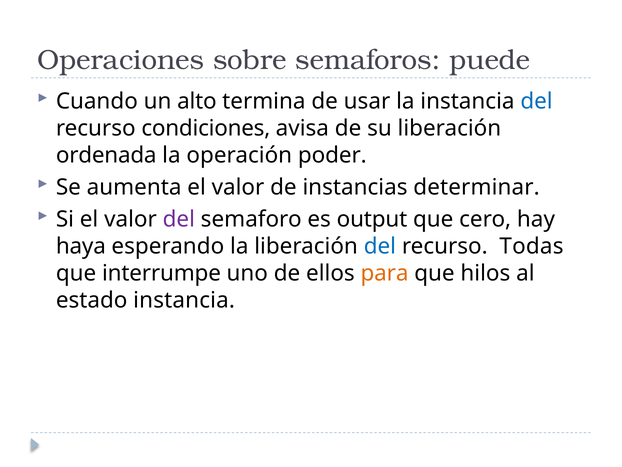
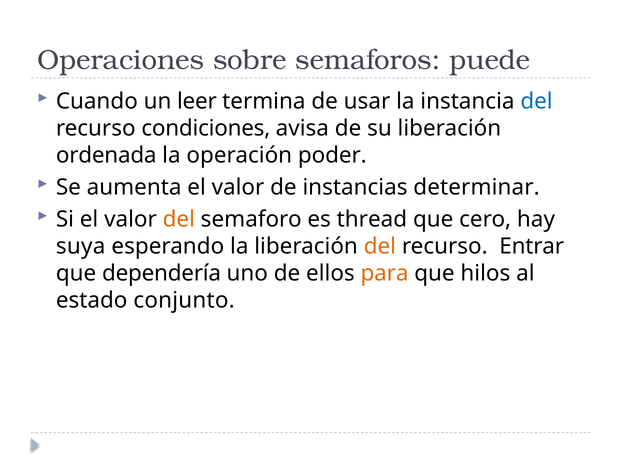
alto: alto -> leer (197, 101)
del colour: purple -> orange (179, 219)
output: output -> thread (372, 219)
haya: haya -> suya (81, 246)
del colour: blue -> orange (380, 246)
Todas: Todas -> Entrar (532, 246)
interrumpe: interrumpe -> dependería (162, 273)
estado instancia: instancia -> conjunto (184, 300)
